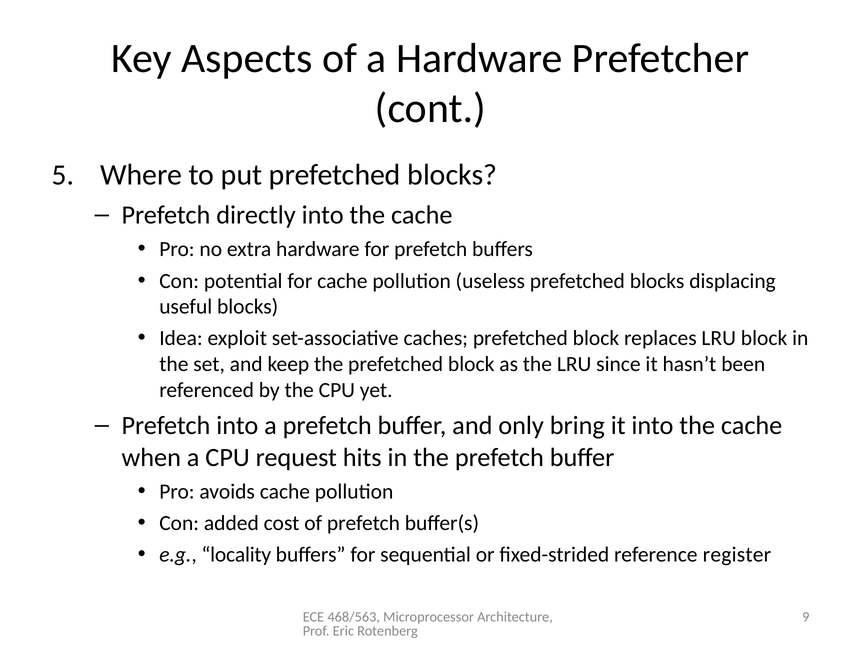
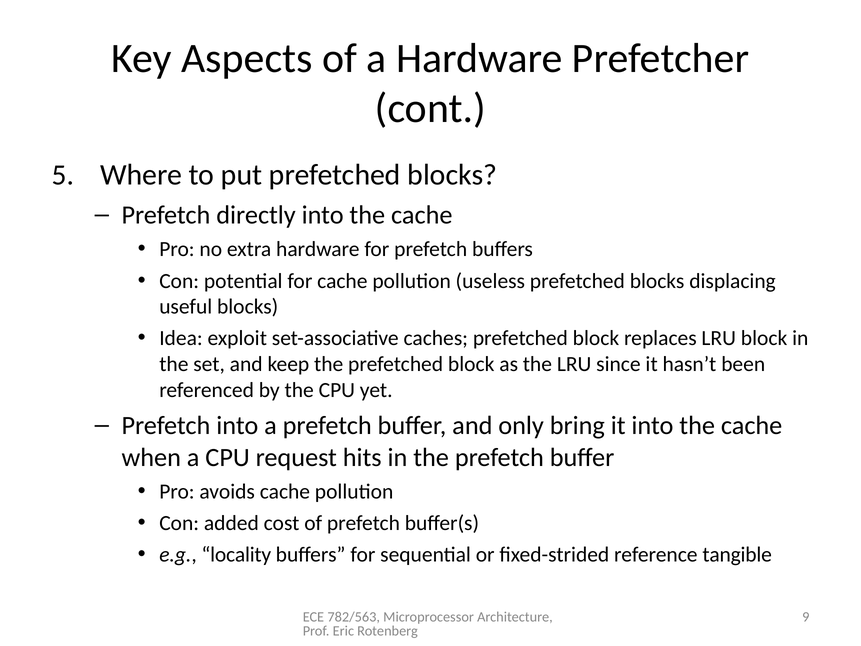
register: register -> tangible (737, 554)
468/563: 468/563 -> 782/563 (354, 617)
